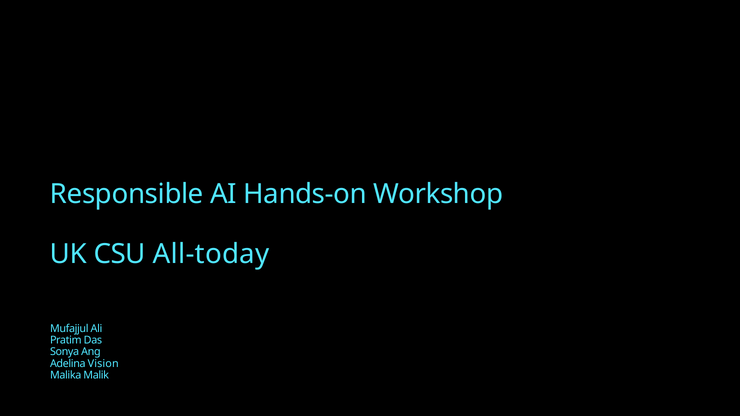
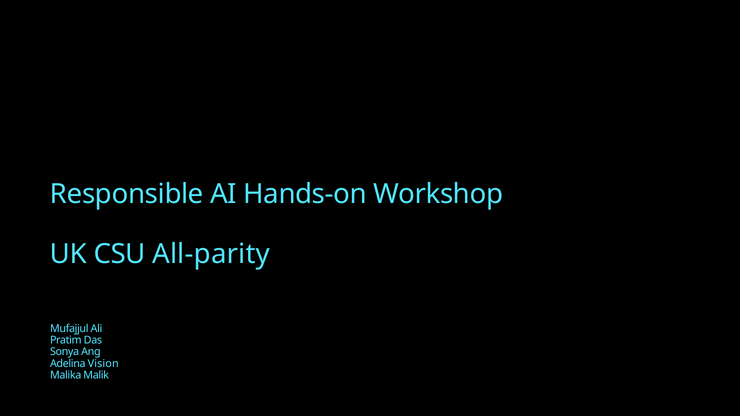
All-today: All-today -> All-parity (211, 254)
